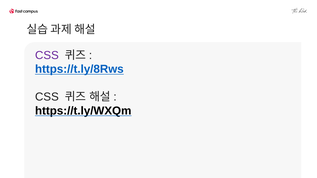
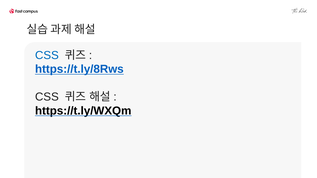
CSS colour: purple -> blue (47, 55)
